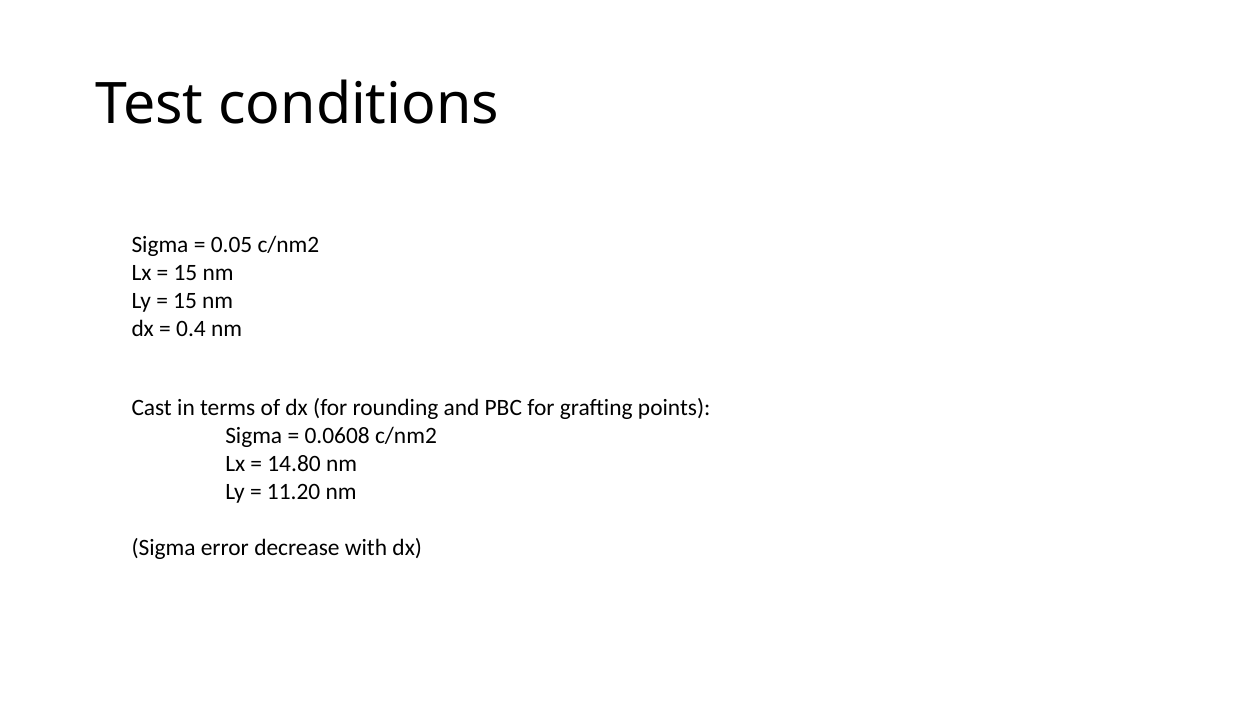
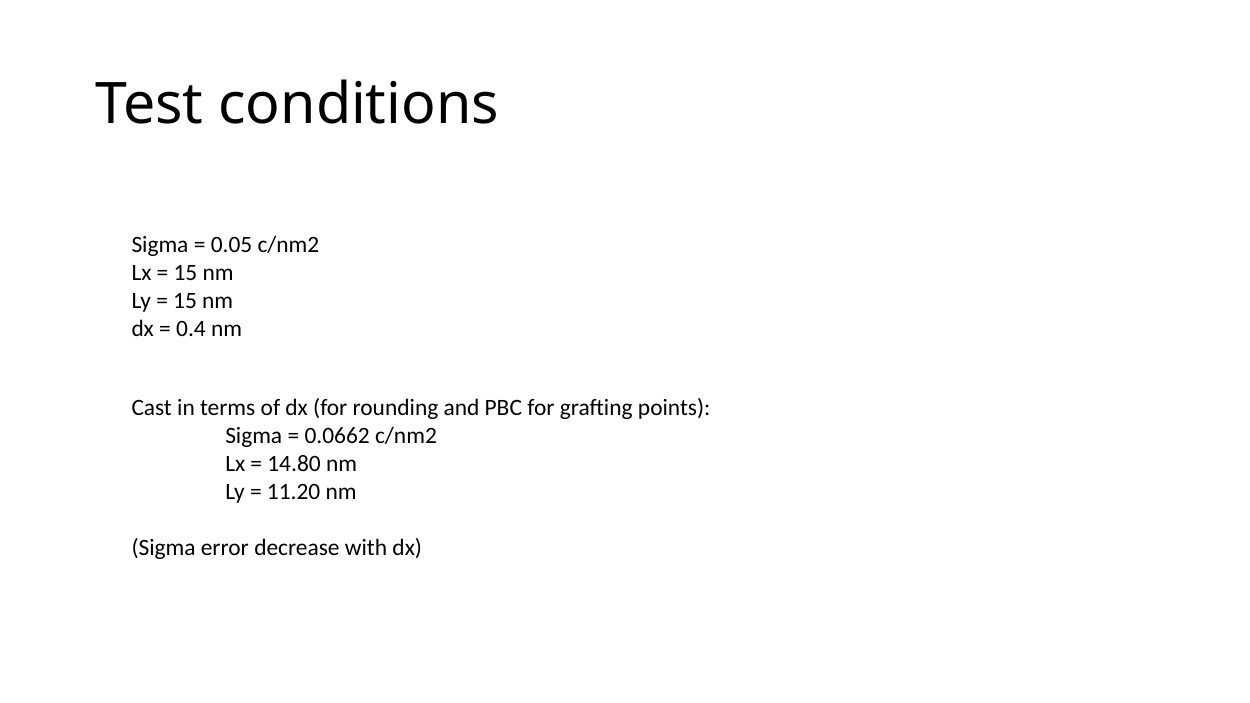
0.0608: 0.0608 -> 0.0662 (337, 436)
